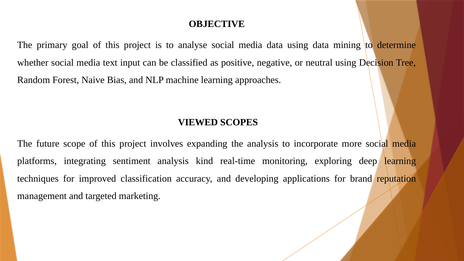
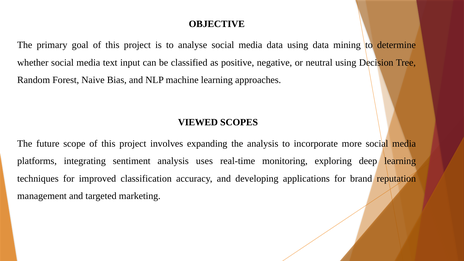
kind: kind -> uses (204, 161)
